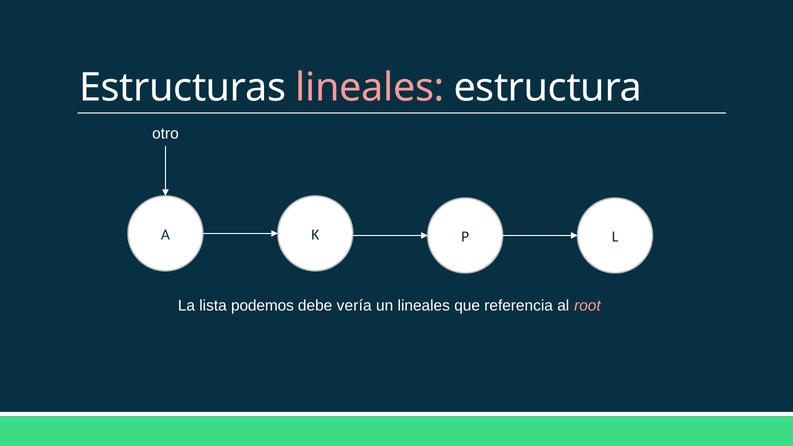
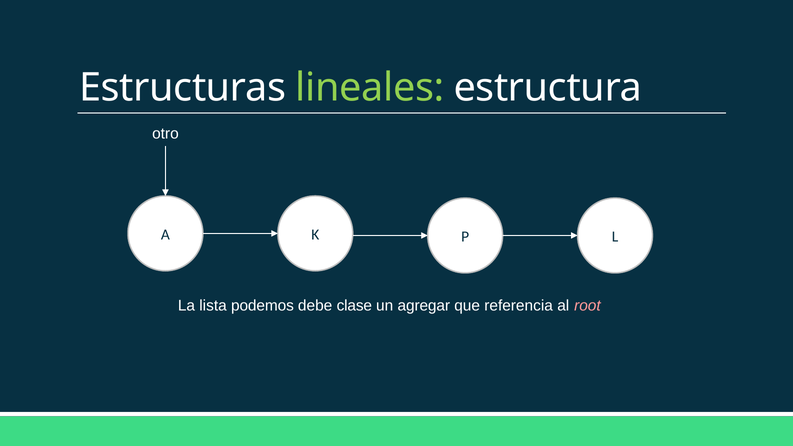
lineales colour: pink -> light green (370, 88)
vería: vería -> clase (354, 306)
un lineales: lineales -> agregar (424, 306)
